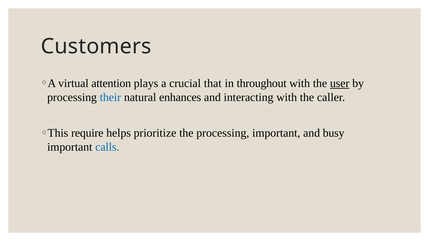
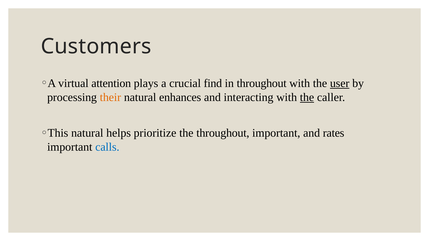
that: that -> find (213, 83)
their colour: blue -> orange (110, 97)
the underline: none -> present (307, 97)
require: require -> natural (87, 133)
the processing: processing -> throughout (223, 133)
busy: busy -> rates (334, 133)
